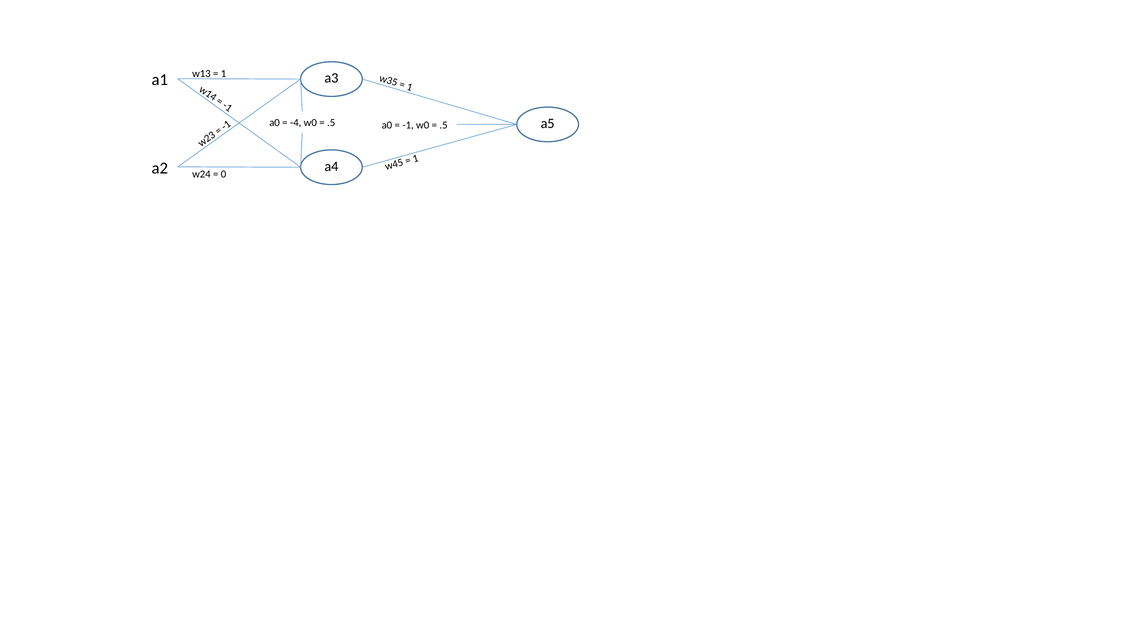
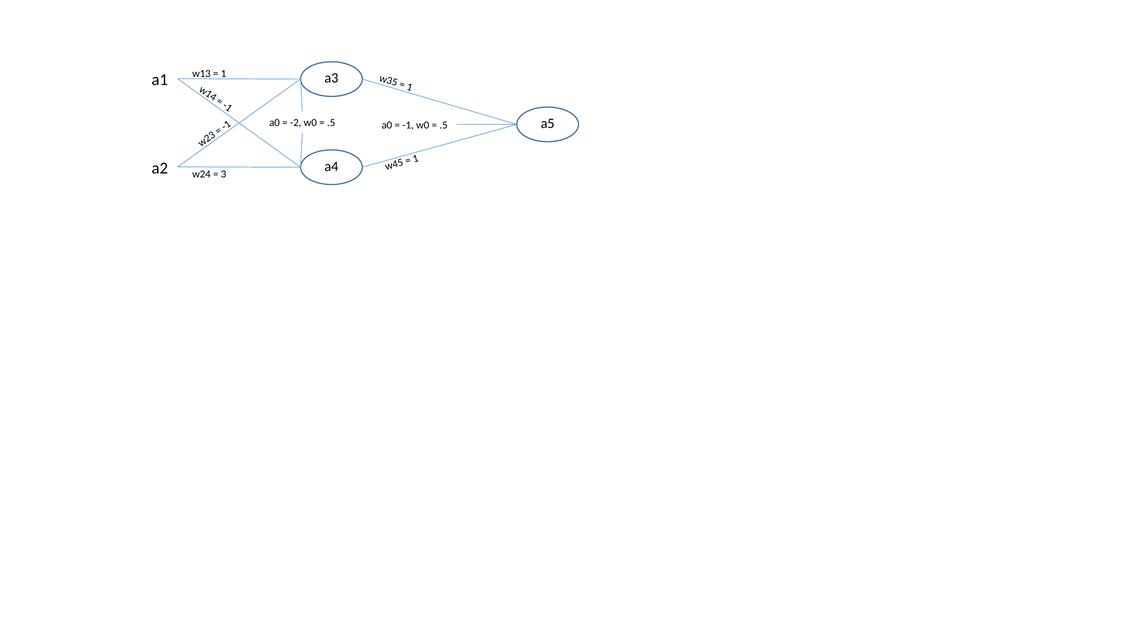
-4: -4 -> -2 (296, 123)
0: 0 -> 3 (224, 174)
